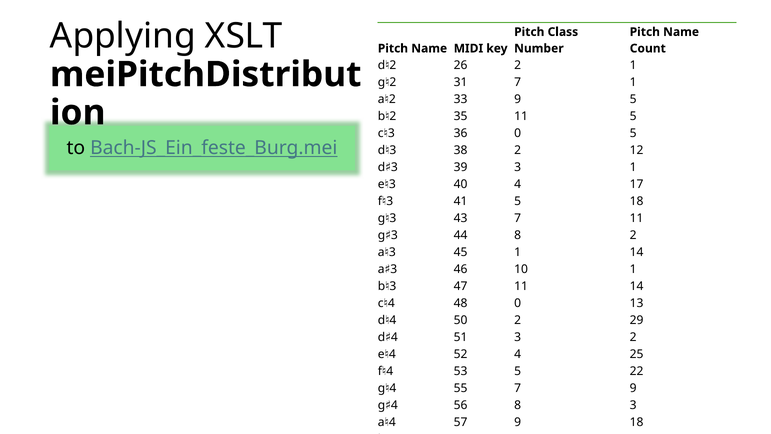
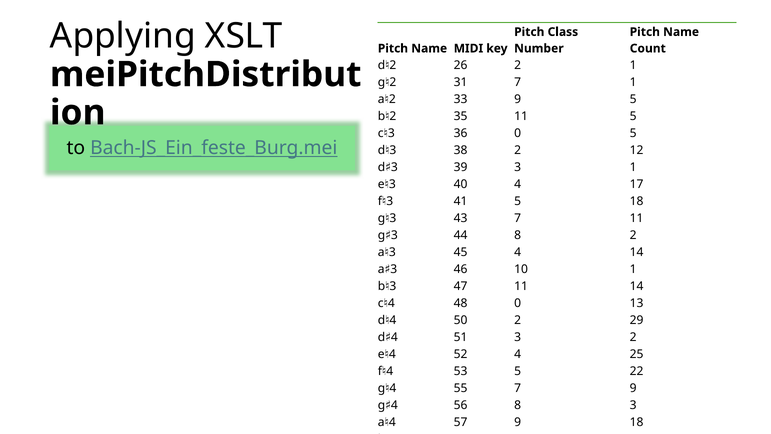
45 1: 1 -> 4 (518, 252)
